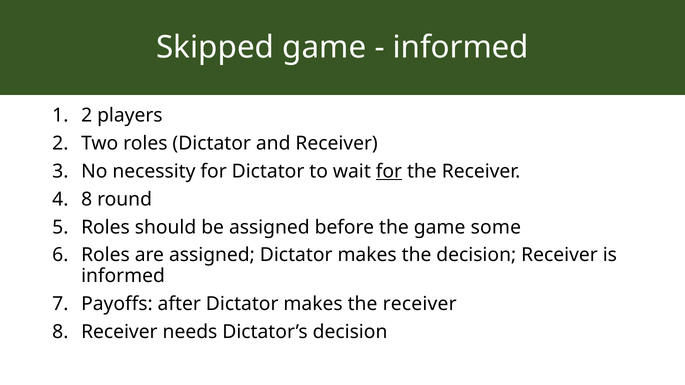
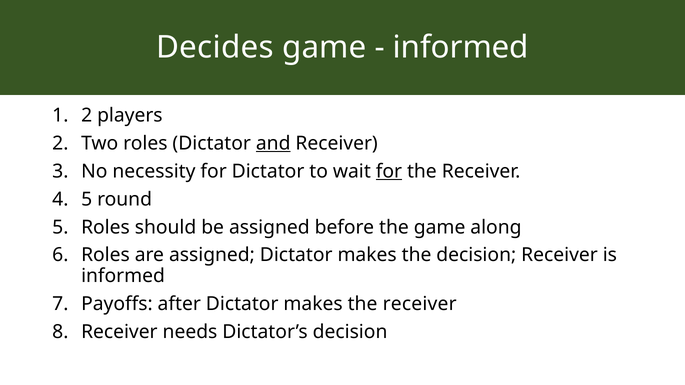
Skipped: Skipped -> Decides (215, 47)
and underline: none -> present (273, 143)
8: 8 -> 5 (87, 199)
some: some -> along (496, 227)
